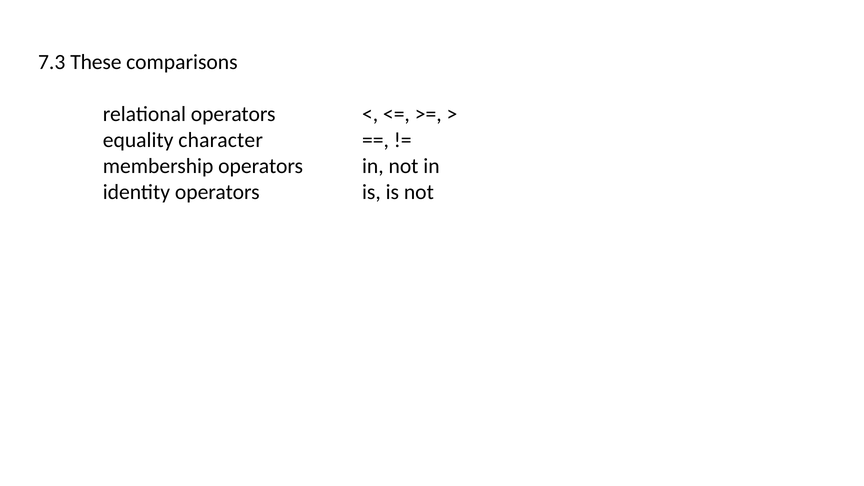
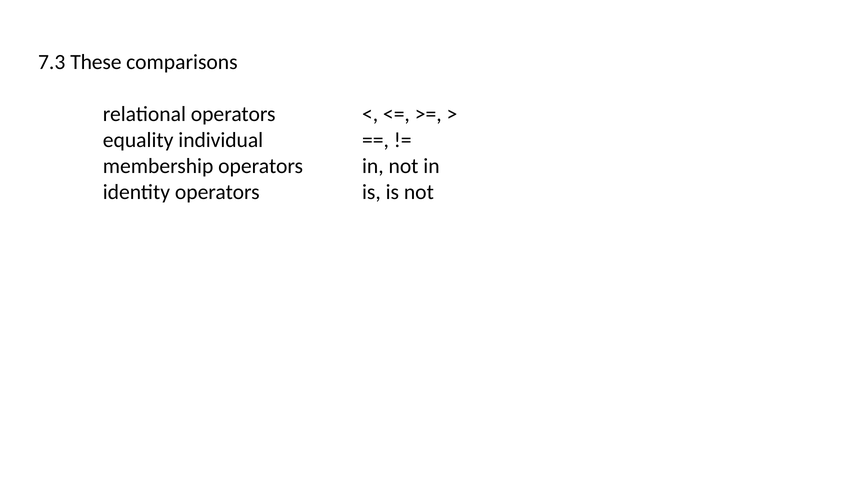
character: character -> individual (221, 140)
